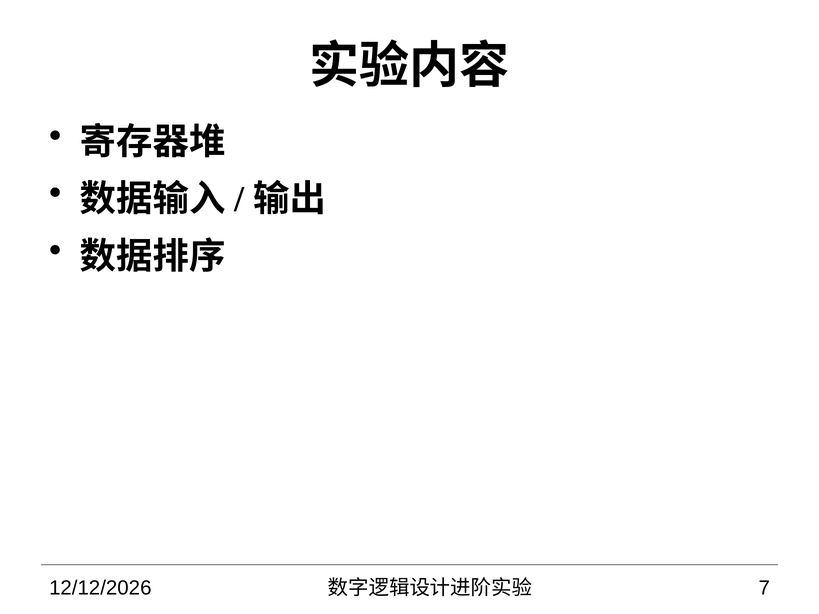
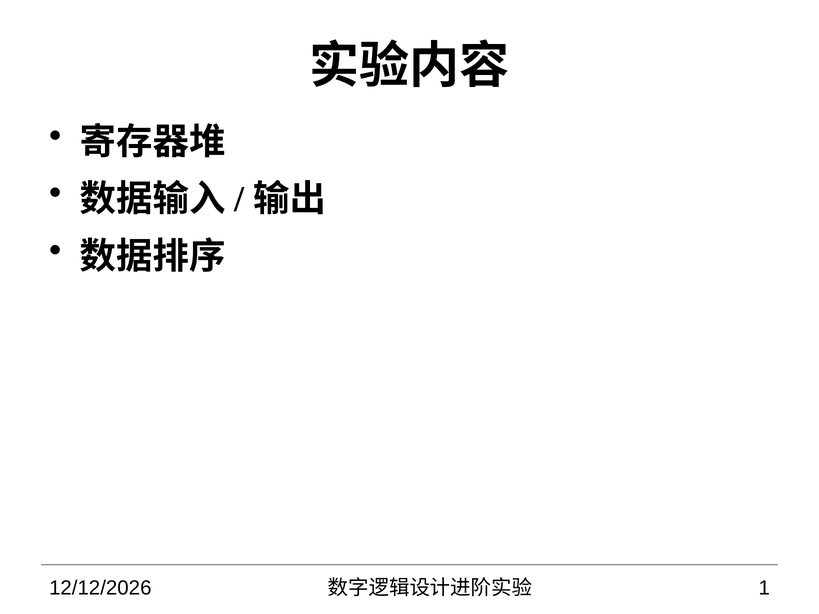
7: 7 -> 1 (764, 588)
